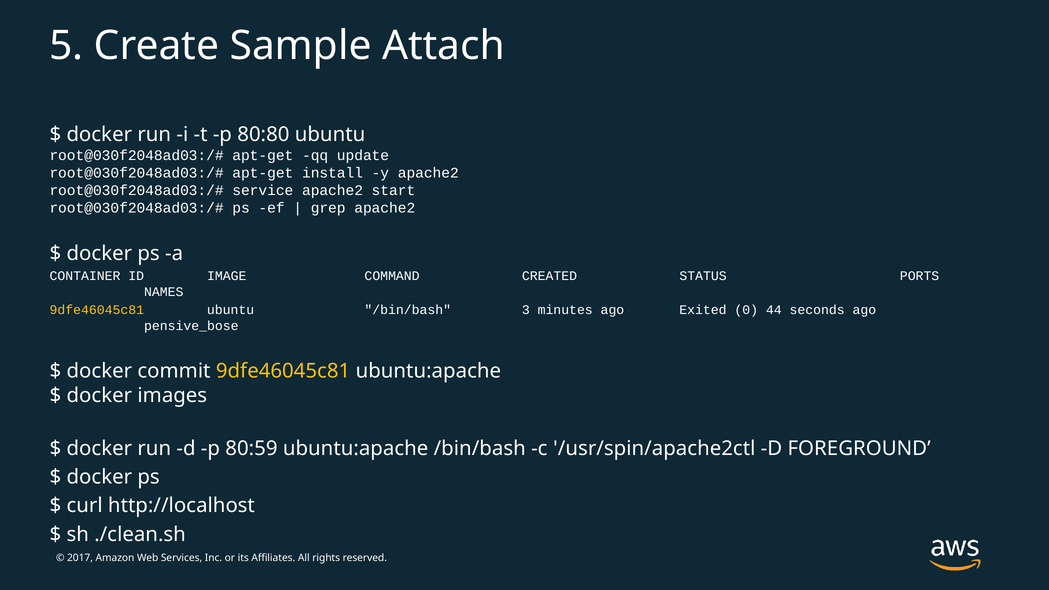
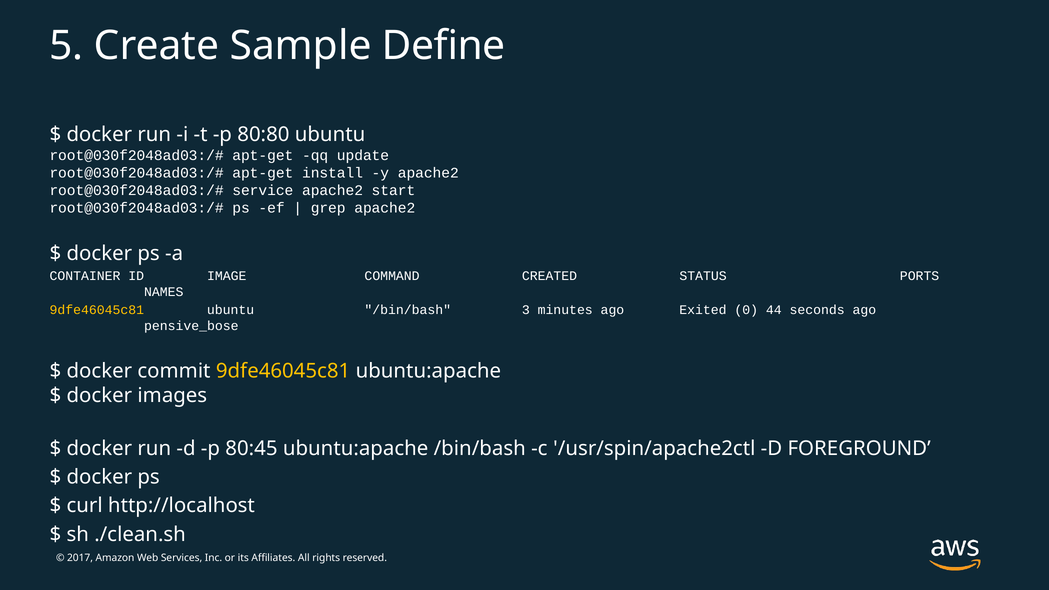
Attach: Attach -> Define (444, 46)
80:59: 80:59 -> 80:45 (251, 449)
